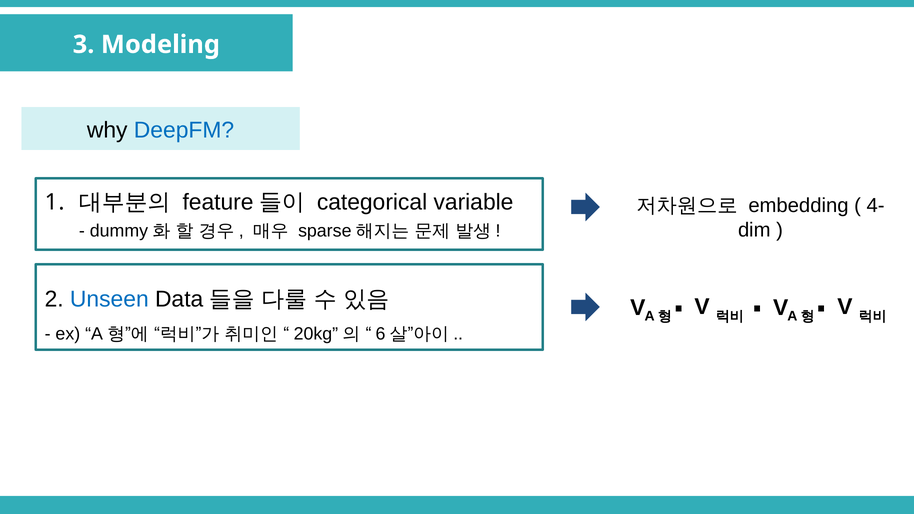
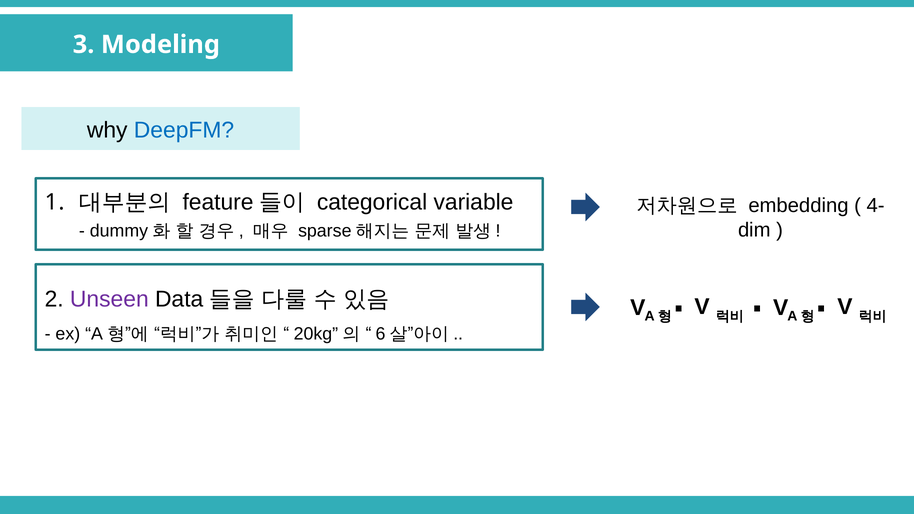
Unseen colour: blue -> purple (109, 299)
